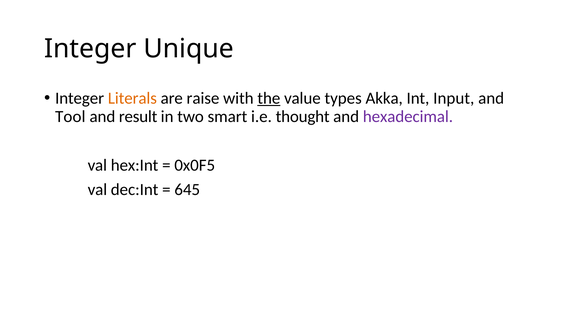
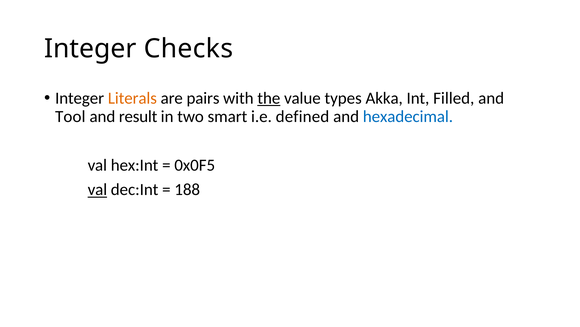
Unique: Unique -> Checks (188, 49)
raise: raise -> pairs (203, 98)
Input: Input -> Filled (454, 98)
thought: thought -> defined (302, 116)
hexadecimal colour: purple -> blue (408, 116)
val underline: none -> present (97, 189)
645: 645 -> 188 (187, 189)
